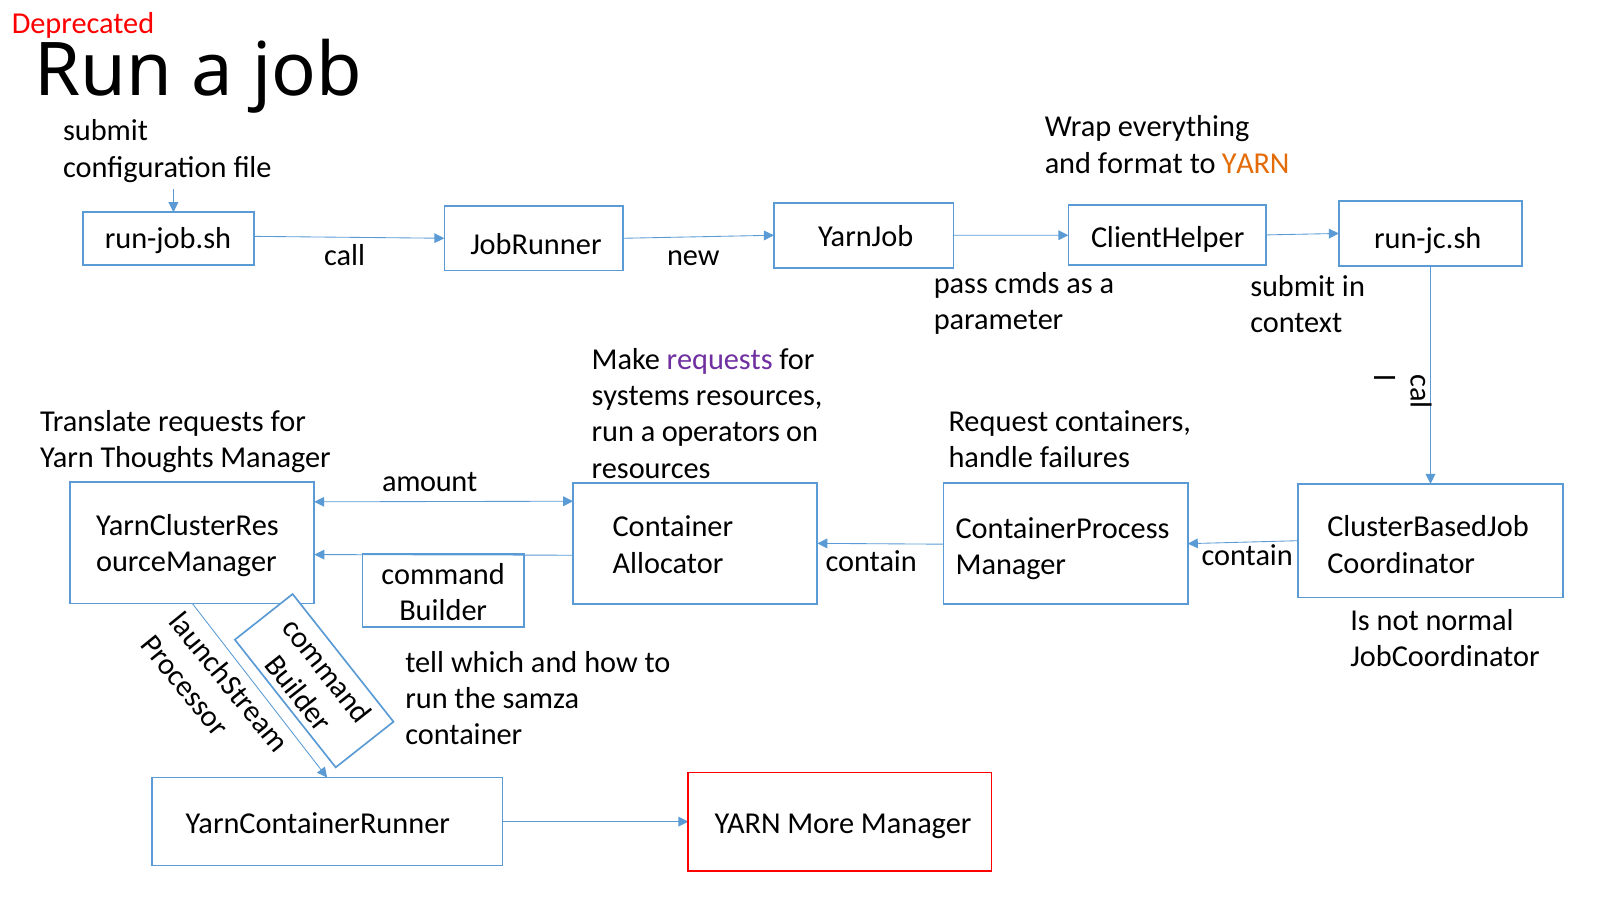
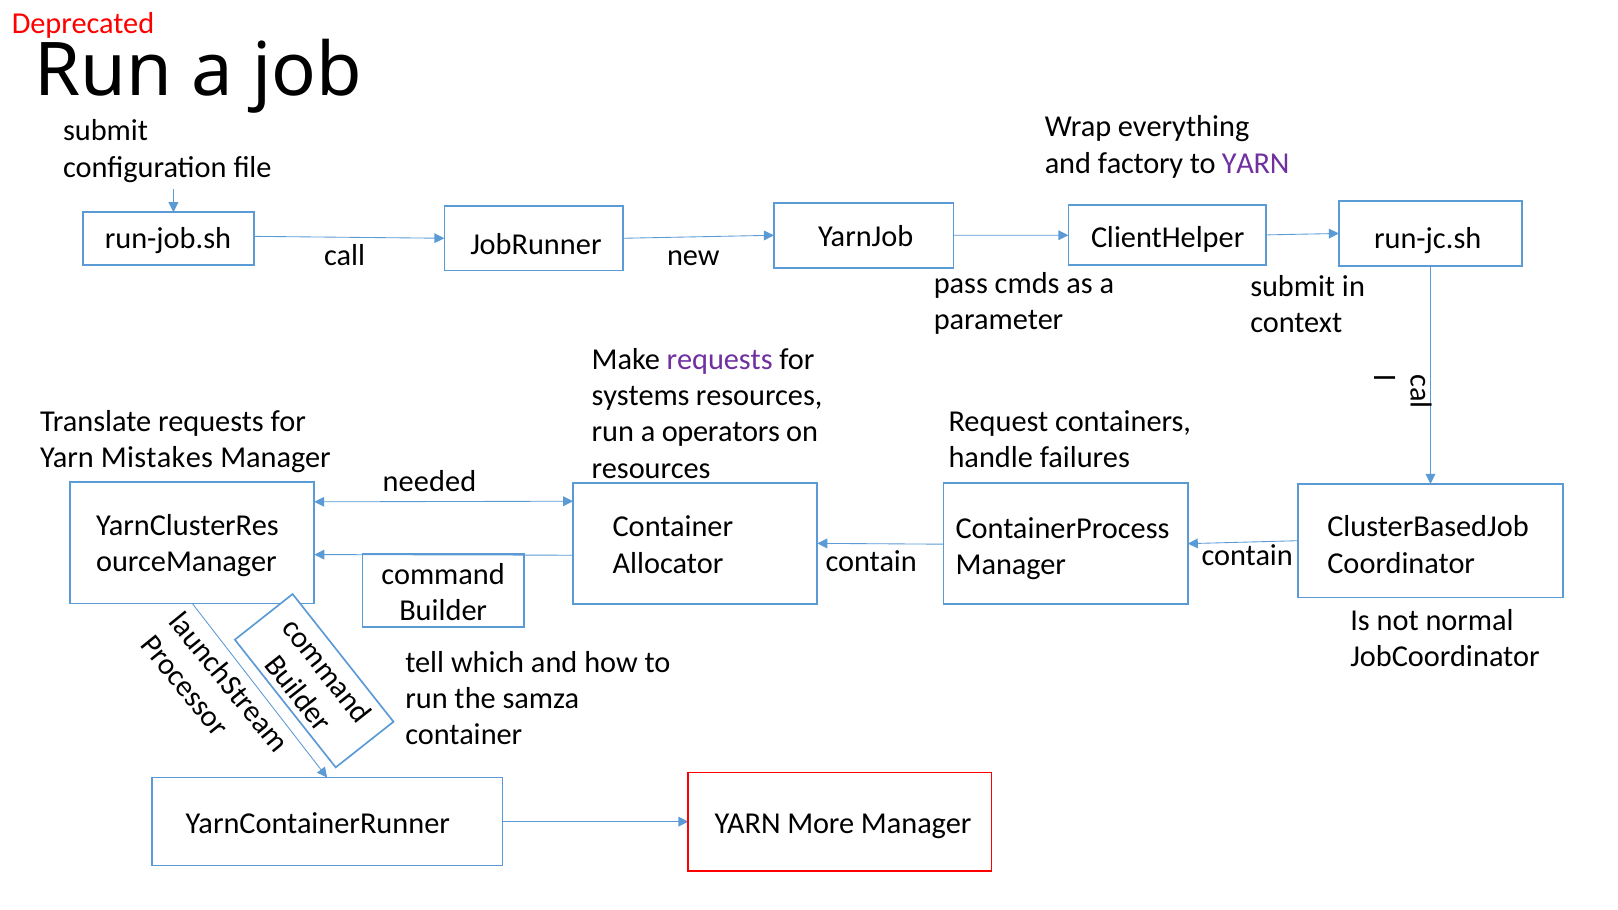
format: format -> factory (1141, 163)
YARN colour: orange -> purple (1256, 163)
Thoughts: Thoughts -> Mistakes (157, 458)
amount: amount -> needed (429, 482)
